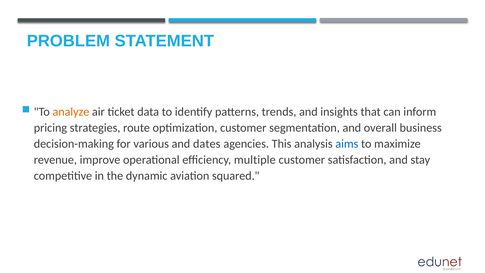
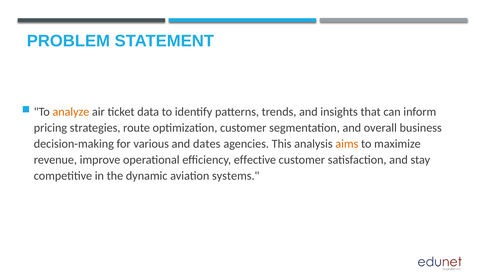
aims colour: blue -> orange (347, 144)
multiple: multiple -> effective (255, 160)
squared: squared -> systems (236, 176)
